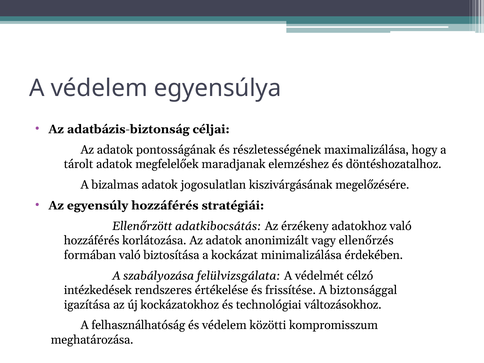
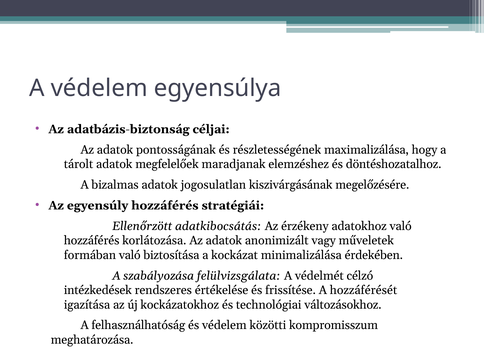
ellenőrzés: ellenőrzés -> műveletek (366, 241)
biztonsággal: biztonsággal -> hozzáférését (363, 290)
